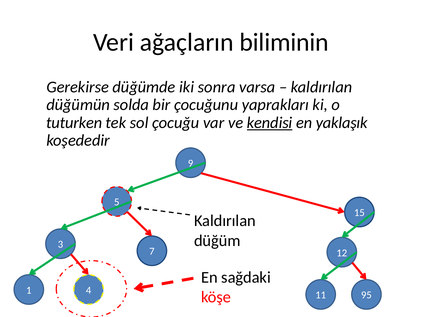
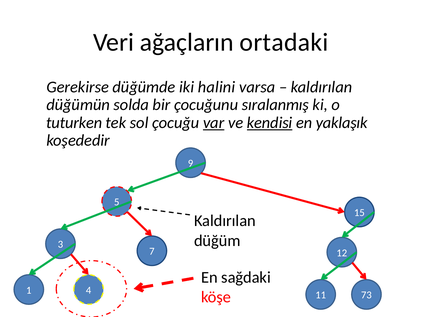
biliminin: biliminin -> ortadaki (284, 42)
sonra: sonra -> halini (217, 87)
yaprakları: yaprakları -> sıralanmış (275, 105)
var underline: none -> present (214, 122)
95: 95 -> 73 (366, 295)
